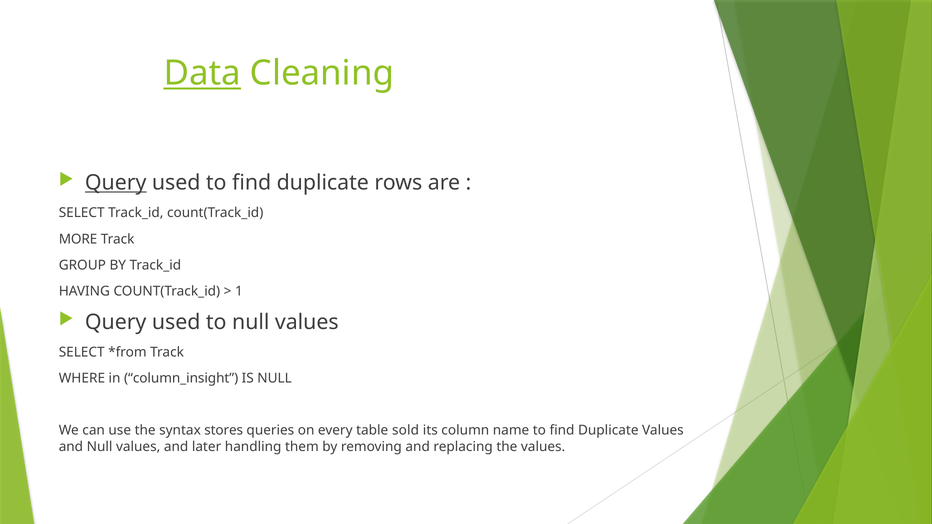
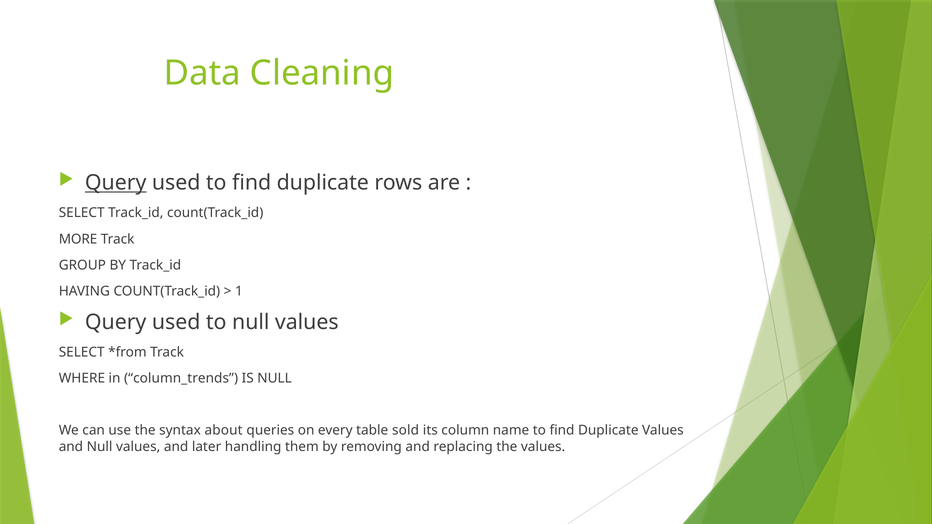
Data underline: present -> none (202, 74)
column_insight: column_insight -> column_trends (181, 379)
stores: stores -> about (224, 431)
